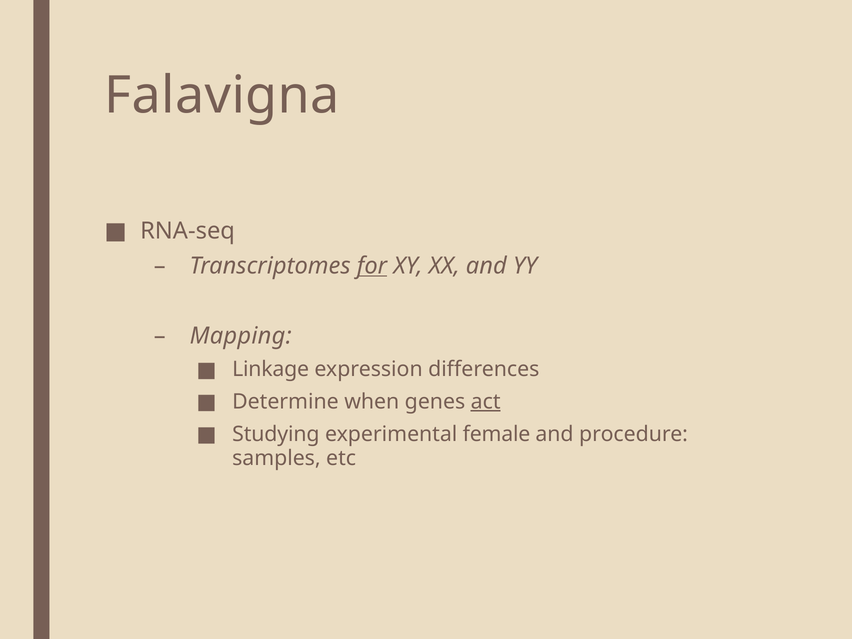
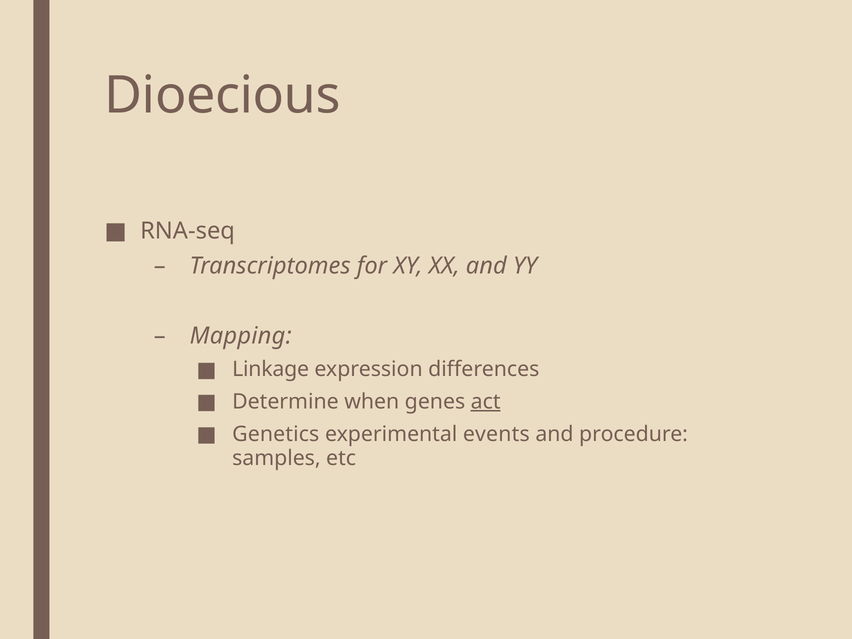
Falavigna: Falavigna -> Dioecious (222, 95)
for underline: present -> none (372, 266)
Studying: Studying -> Genetics (276, 434)
female: female -> events (496, 434)
